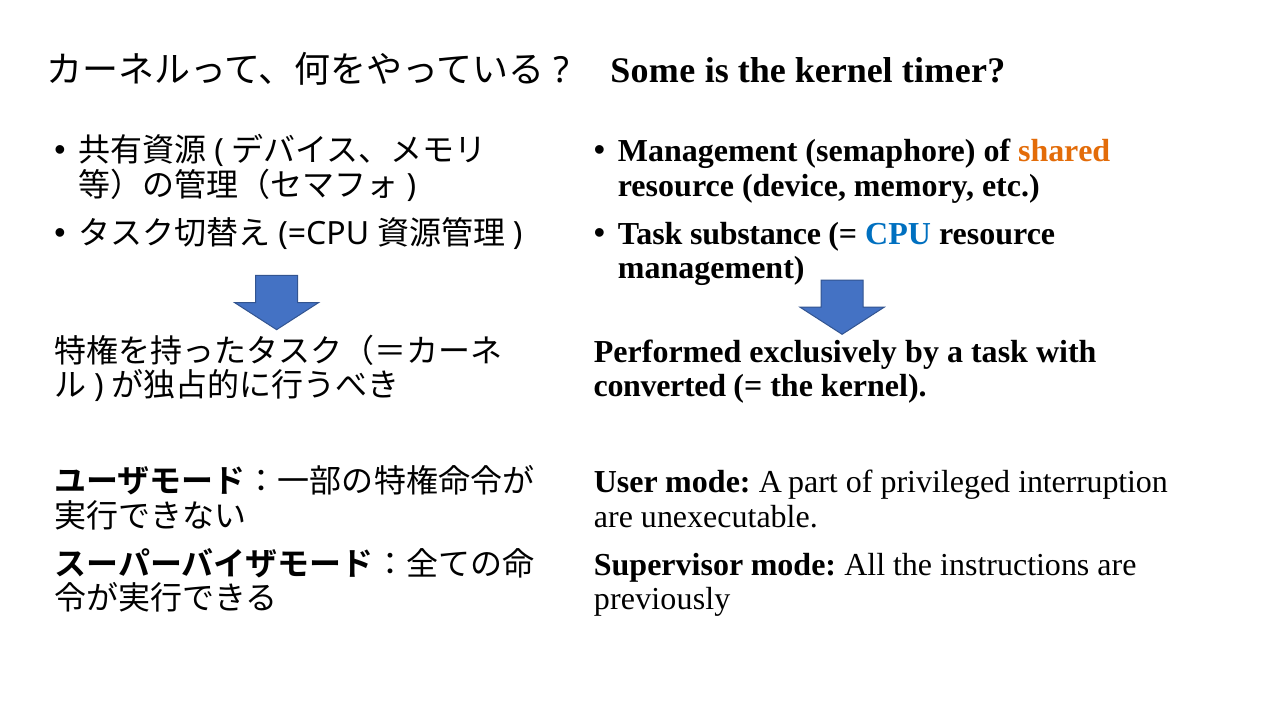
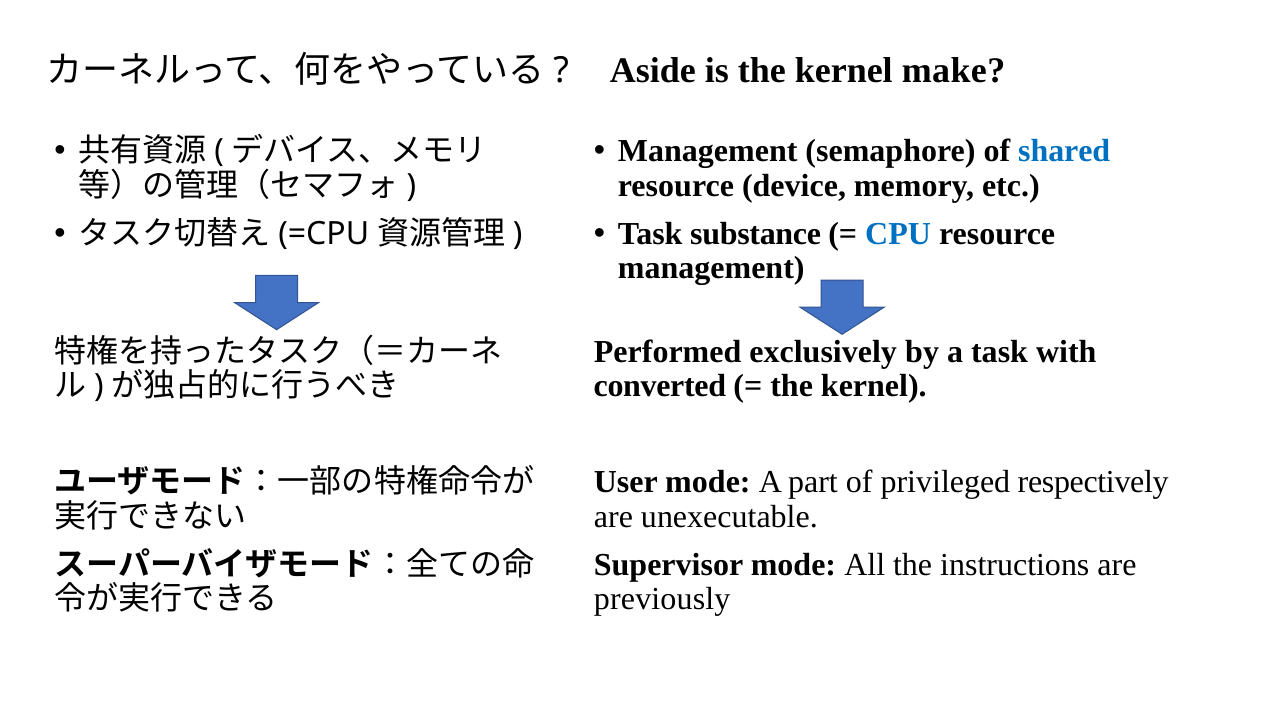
Some: Some -> Aside (653, 71)
timer: timer -> make (954, 71)
shared colour: orange -> blue (1064, 151)
interruption: interruption -> respectively (1093, 482)
